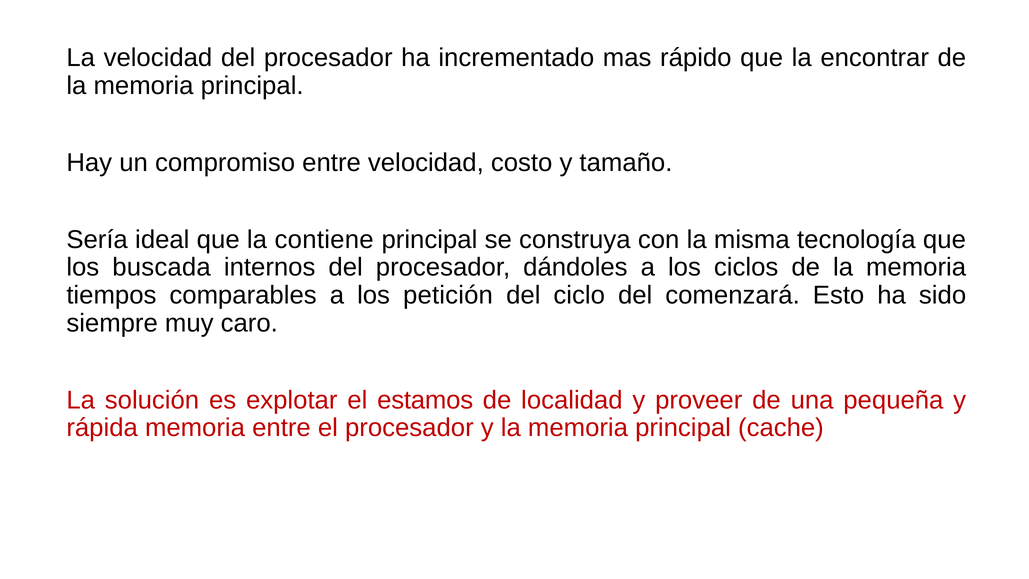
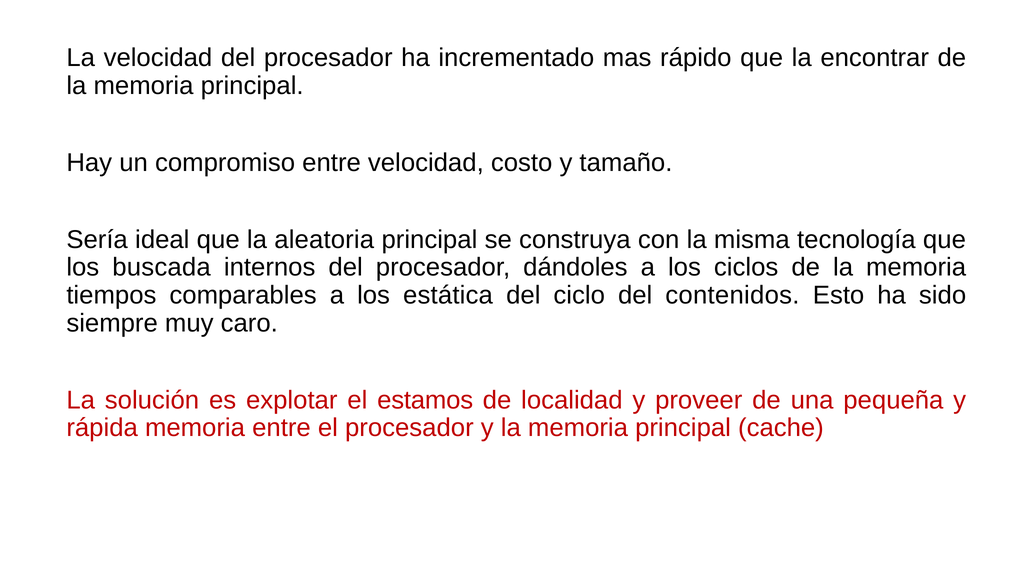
contiene: contiene -> aleatoria (324, 240)
petición: petición -> estática (448, 295)
comenzará: comenzará -> contenidos (732, 295)
